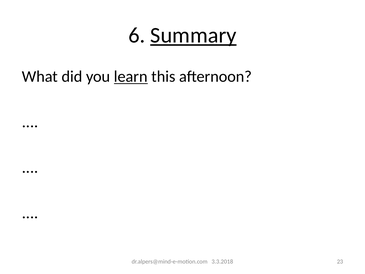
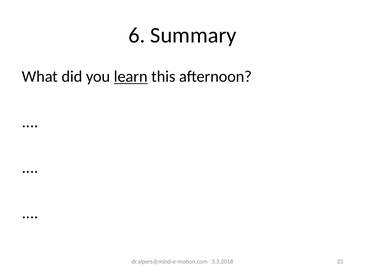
Summary underline: present -> none (193, 35)
